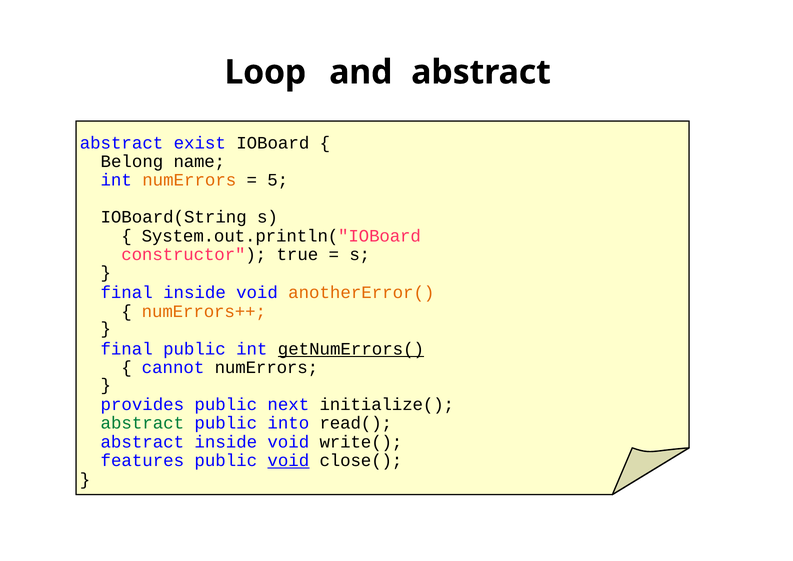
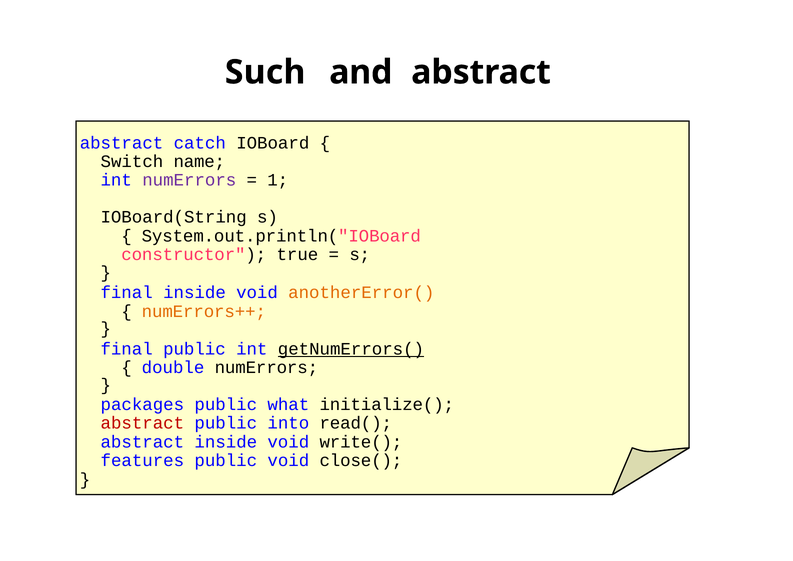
Loop: Loop -> Such (265, 72)
exist: exist -> catch (200, 143)
Belong: Belong -> Switch (132, 161)
numErrors colour: orange -> purple (189, 180)
5: 5 -> 1 (278, 180)
cannot: cannot -> double (173, 367)
provides: provides -> packages (142, 404)
next: next -> what (288, 404)
abstract colour: green -> red (142, 423)
void underline: present -> none (288, 460)
